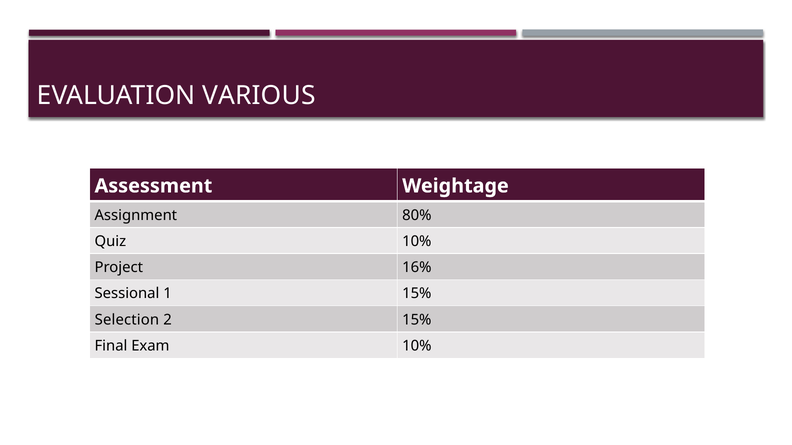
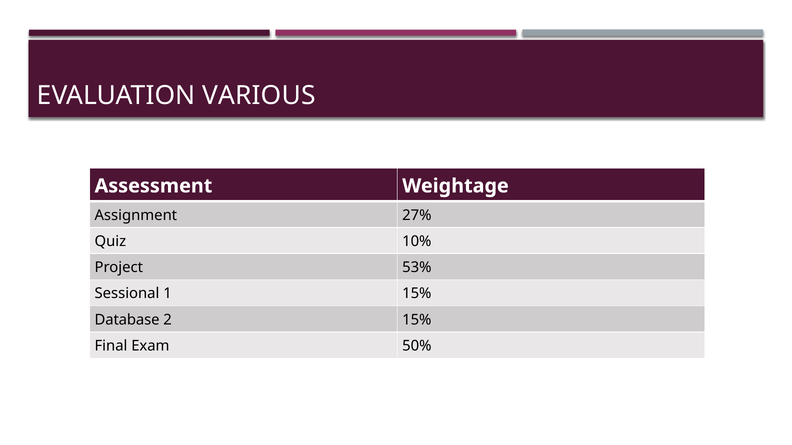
80%: 80% -> 27% (417, 215)
16%: 16% -> 53% (417, 268)
Selection: Selection -> Database (127, 320)
Exam 10%: 10% -> 50% (417, 346)
